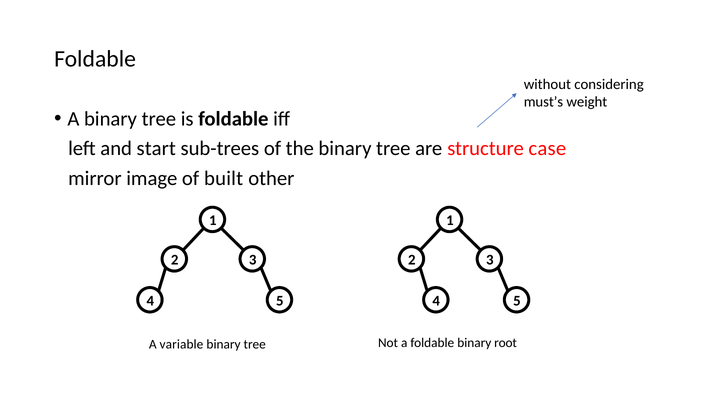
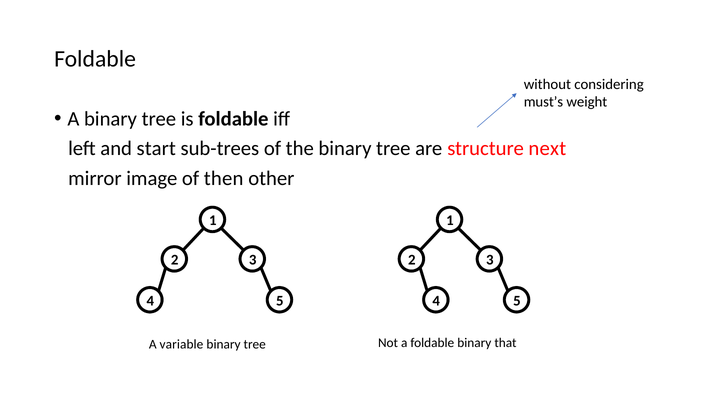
case: case -> next (547, 149)
built: built -> then (224, 178)
root: root -> that (505, 343)
